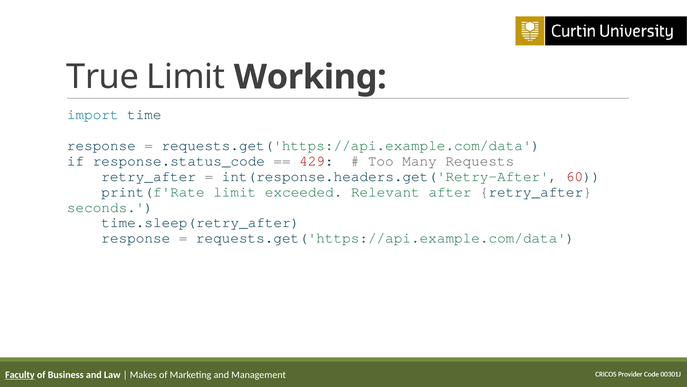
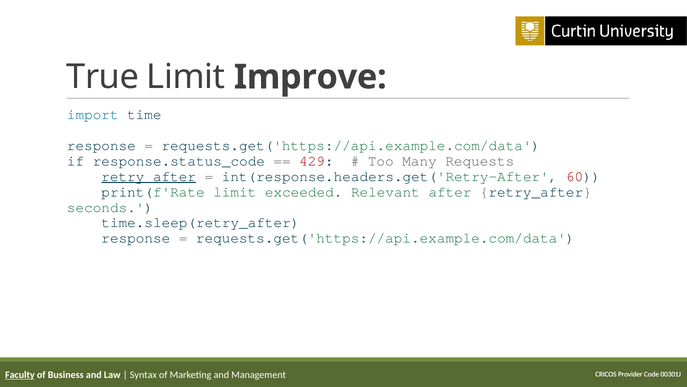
Working: Working -> Improve (310, 77)
retry_after underline: none -> present (149, 176)
Makes: Makes -> Syntax (143, 374)
